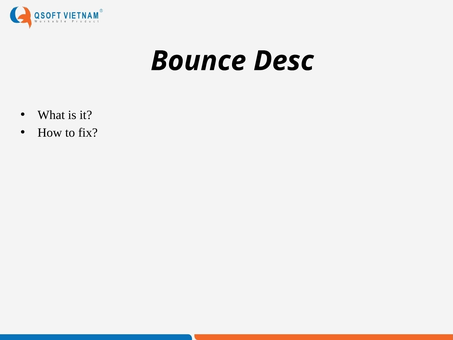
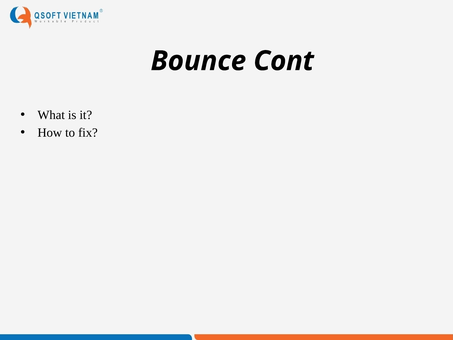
Desc: Desc -> Cont (284, 61)
